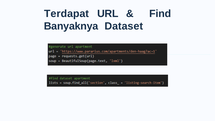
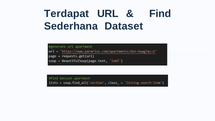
Banyaknya: Banyaknya -> Sederhana (71, 26)
